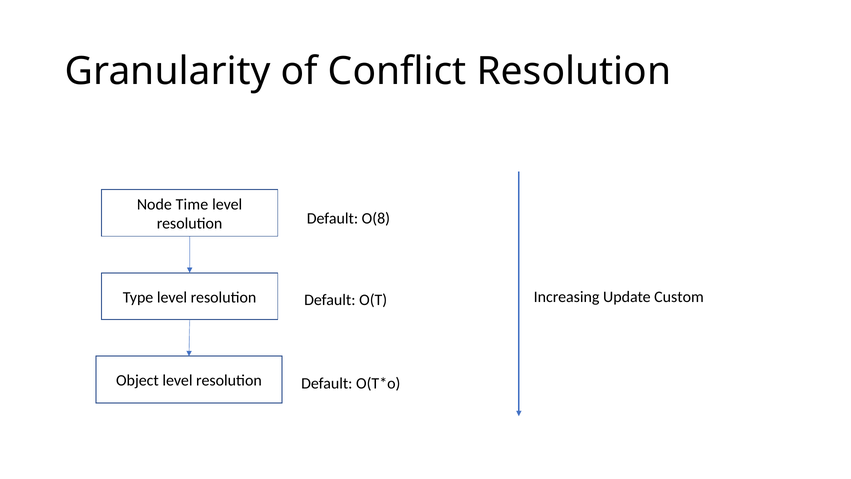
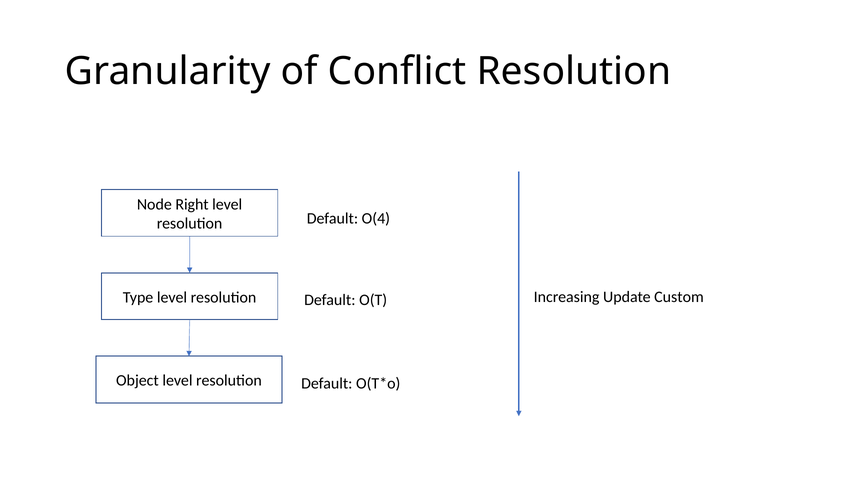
Time: Time -> Right (192, 204)
O(8: O(8 -> O(4 (376, 219)
